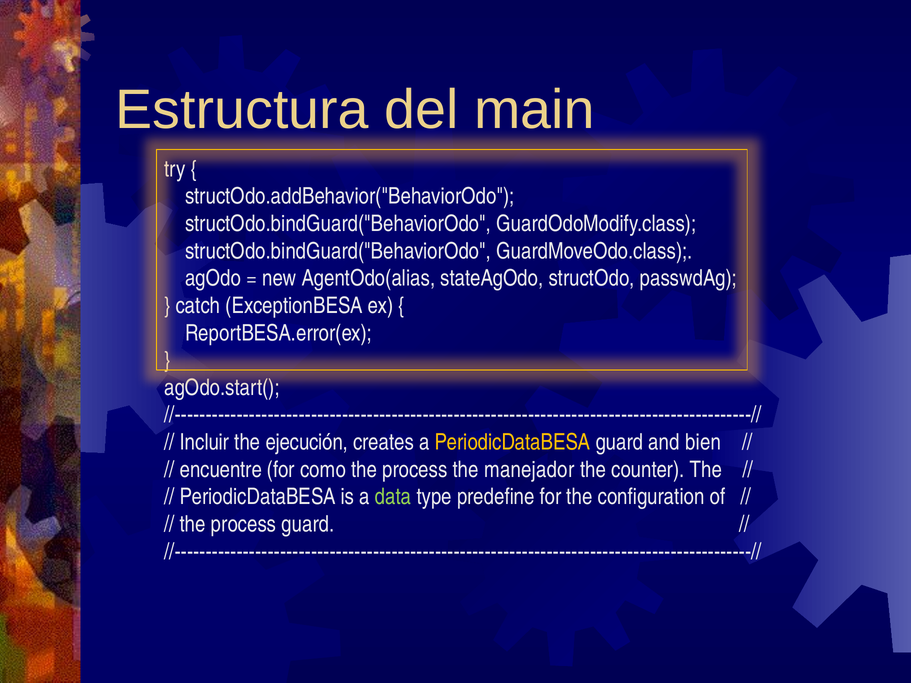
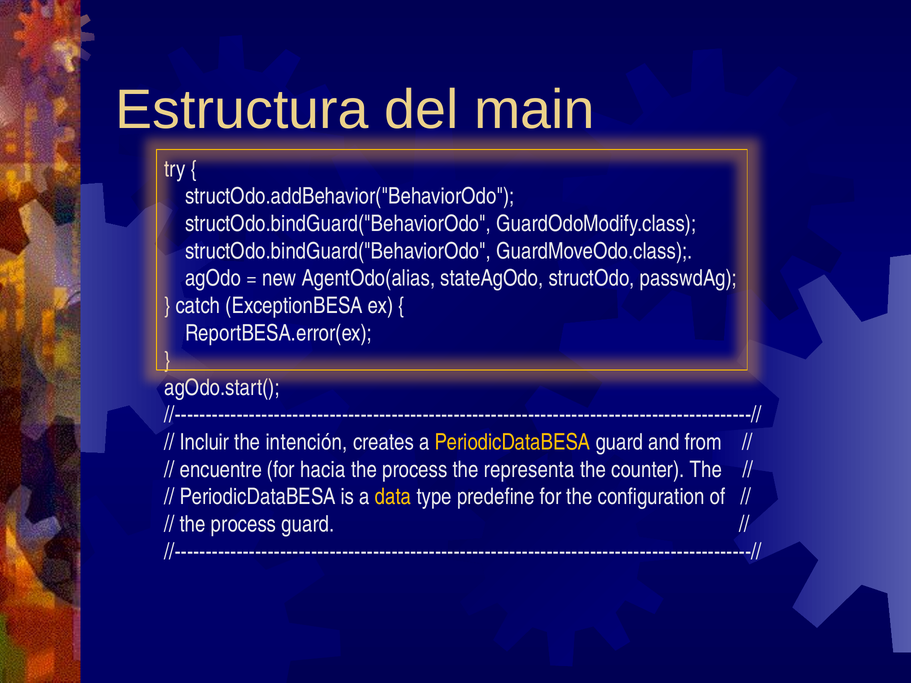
ejecución: ejecución -> intención (307, 442)
bien: bien -> from (703, 442)
como: como -> hacia (323, 470)
manejador: manejador -> representa (529, 470)
data colour: light green -> yellow (393, 497)
